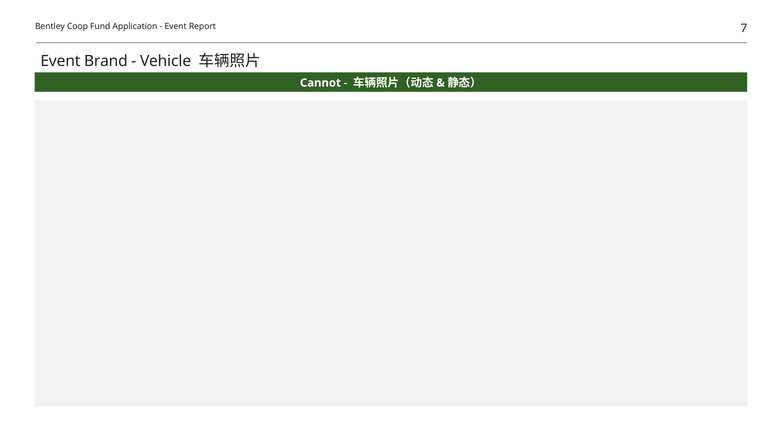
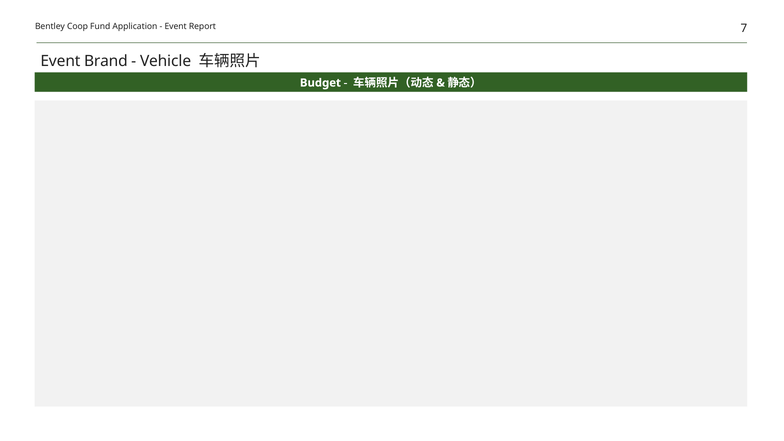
Cannot: Cannot -> Budget (320, 83)
